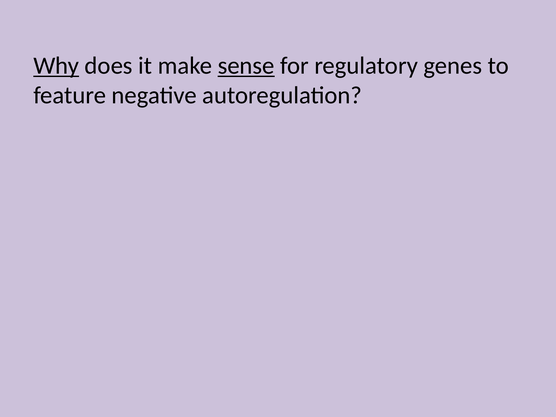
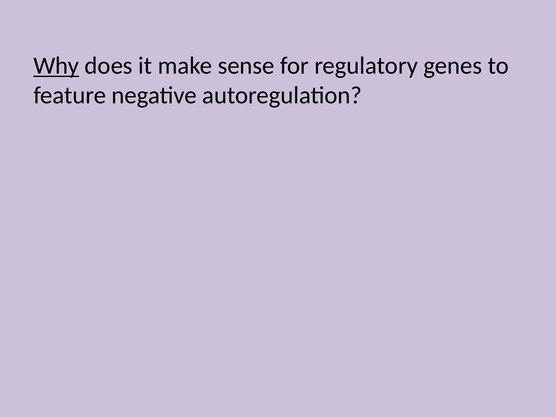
sense underline: present -> none (246, 66)
